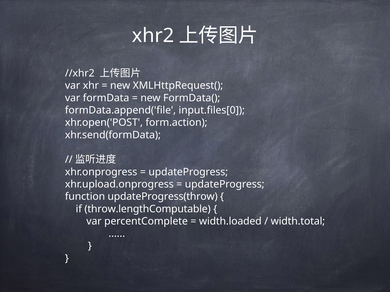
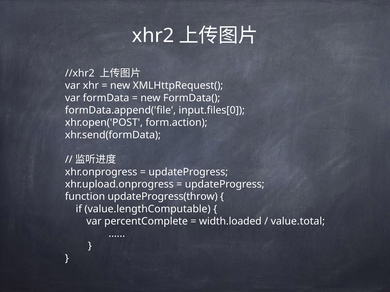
throw.lengthComputable: throw.lengthComputable -> value.lengthComputable (148, 209)
width.total: width.total -> value.total (298, 222)
